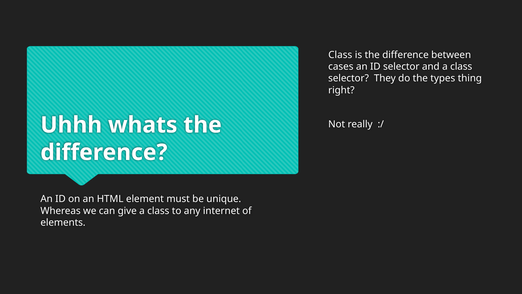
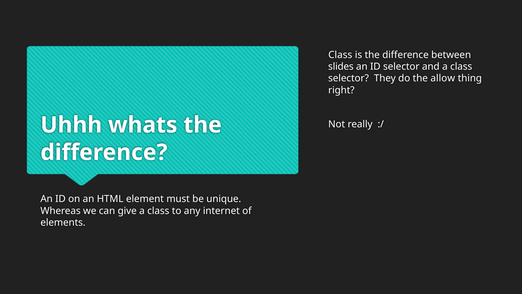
cases: cases -> slides (341, 67)
types: types -> allow (443, 78)
